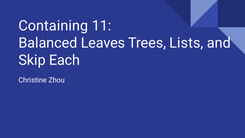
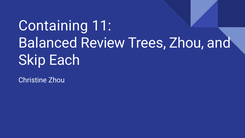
Leaves: Leaves -> Review (103, 43)
Trees Lists: Lists -> Zhou (186, 43)
